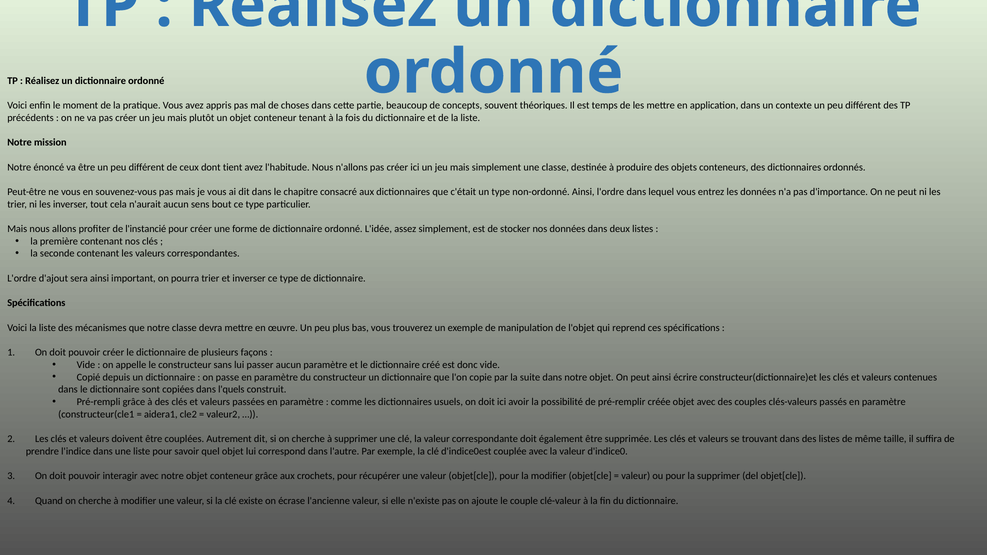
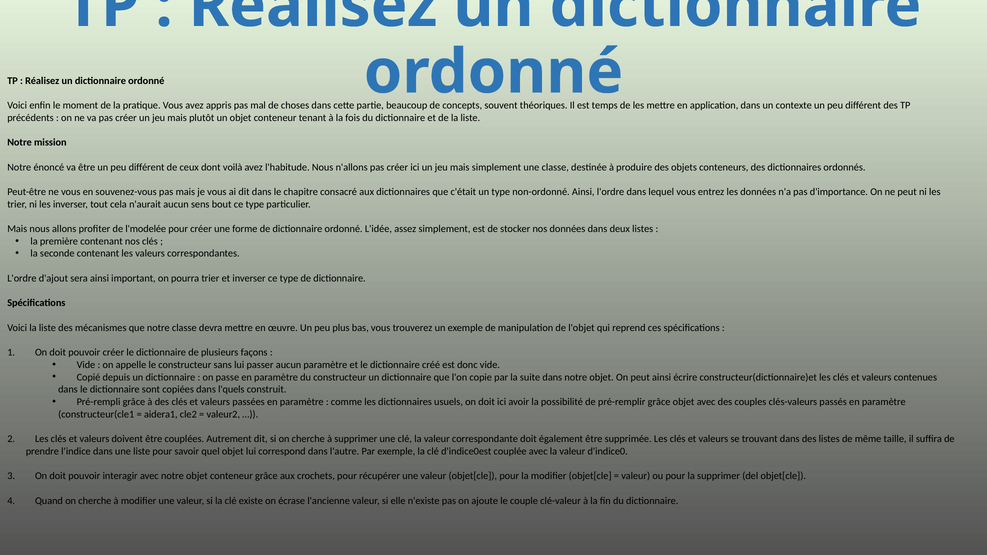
tient: tient -> voilà (233, 167)
l'instancié: l'instancié -> l'modelée (146, 229)
pré-remplir créée: créée -> grâce (659, 402)
